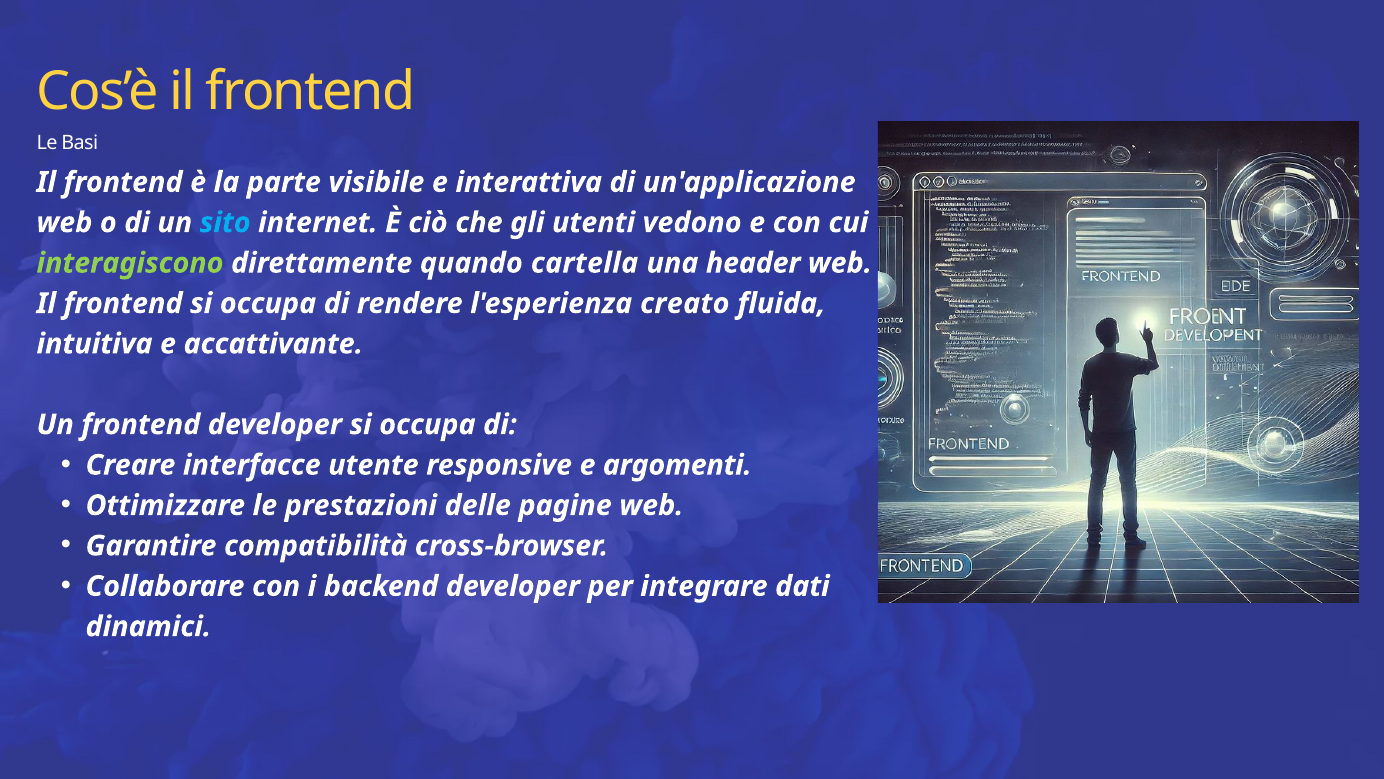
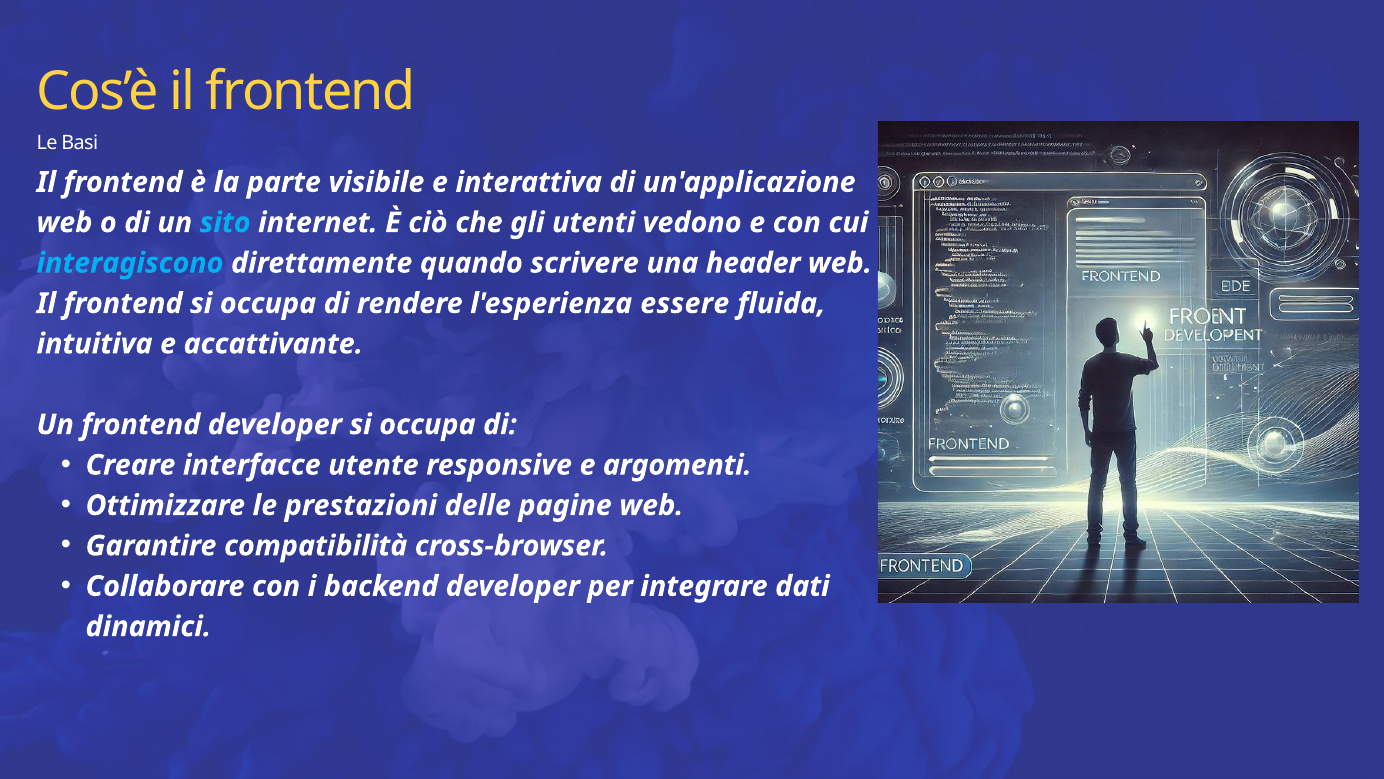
interagiscono colour: light green -> light blue (130, 263)
cartella: cartella -> scrivere (585, 263)
creato: creato -> essere (685, 303)
